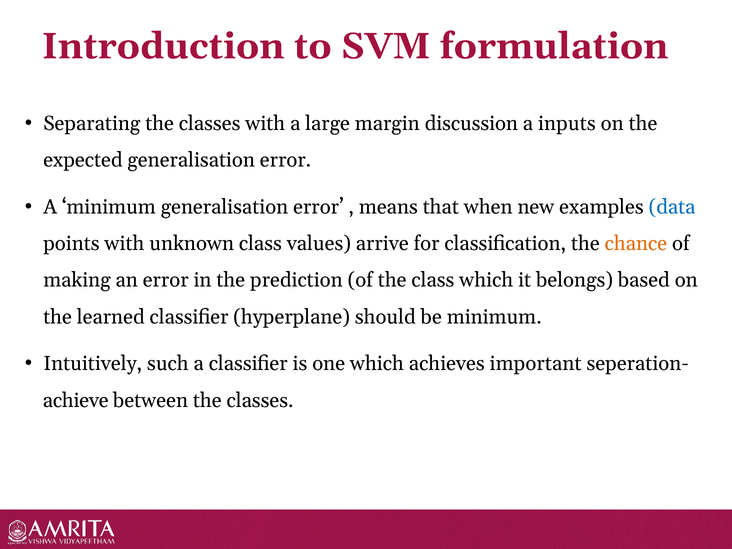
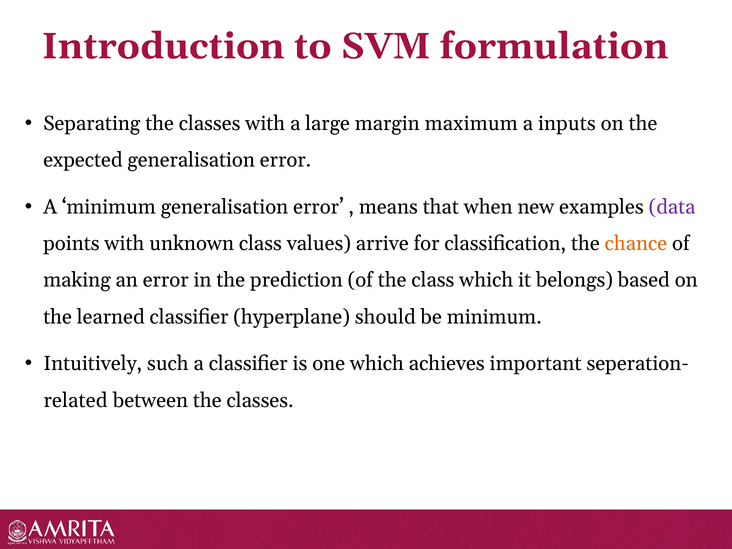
discussion: discussion -> maximum (471, 123)
data colour: blue -> purple (672, 207)
achieve: achieve -> related (76, 400)
